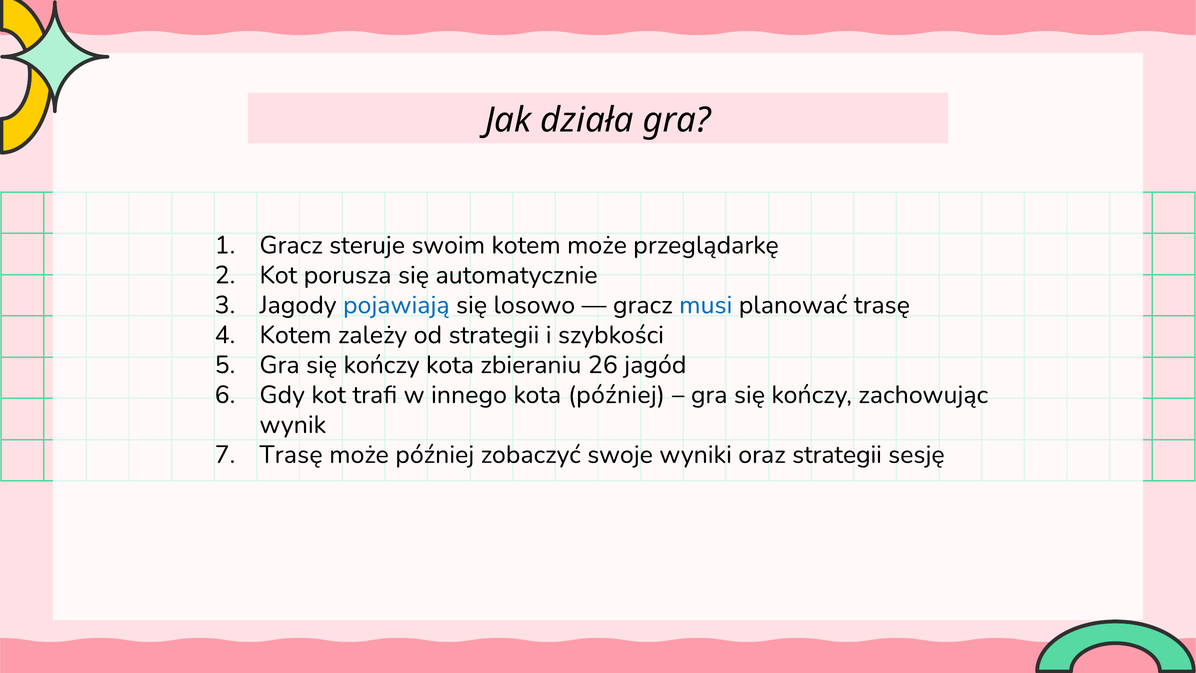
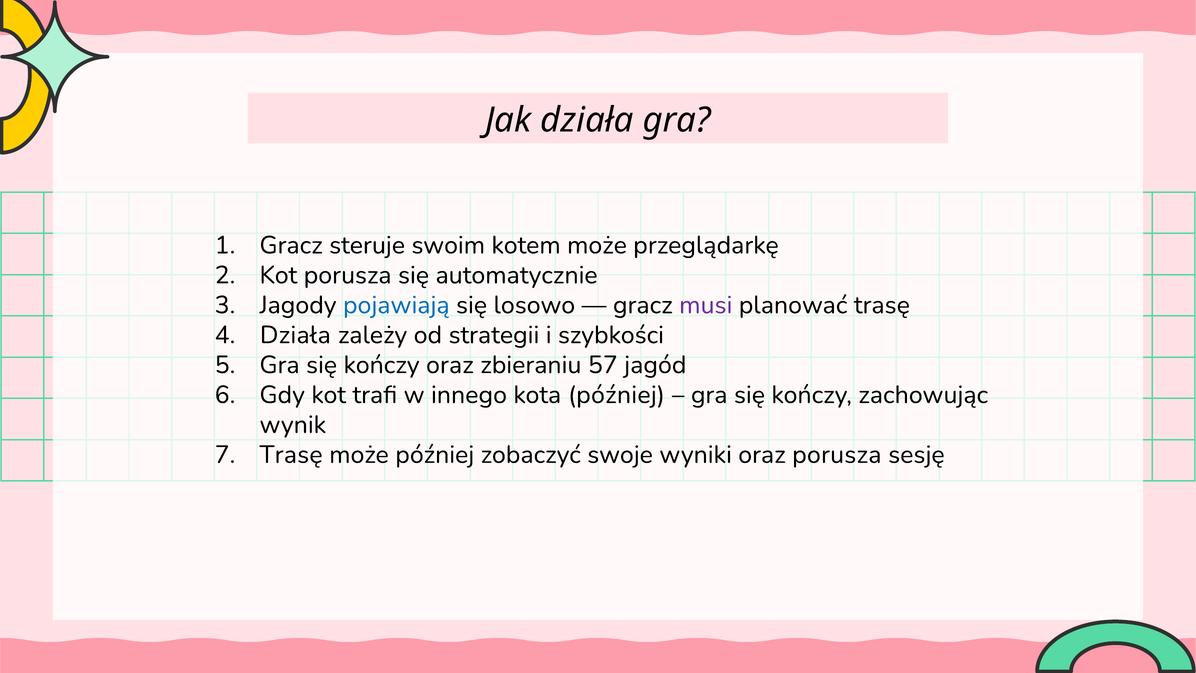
musi colour: blue -> purple (706, 305)
Kotem: Kotem -> Działa (295, 335)
kończy kota: kota -> oraz (450, 365)
26: 26 -> 57 (603, 365)
oraz strategii: strategii -> porusza (837, 454)
